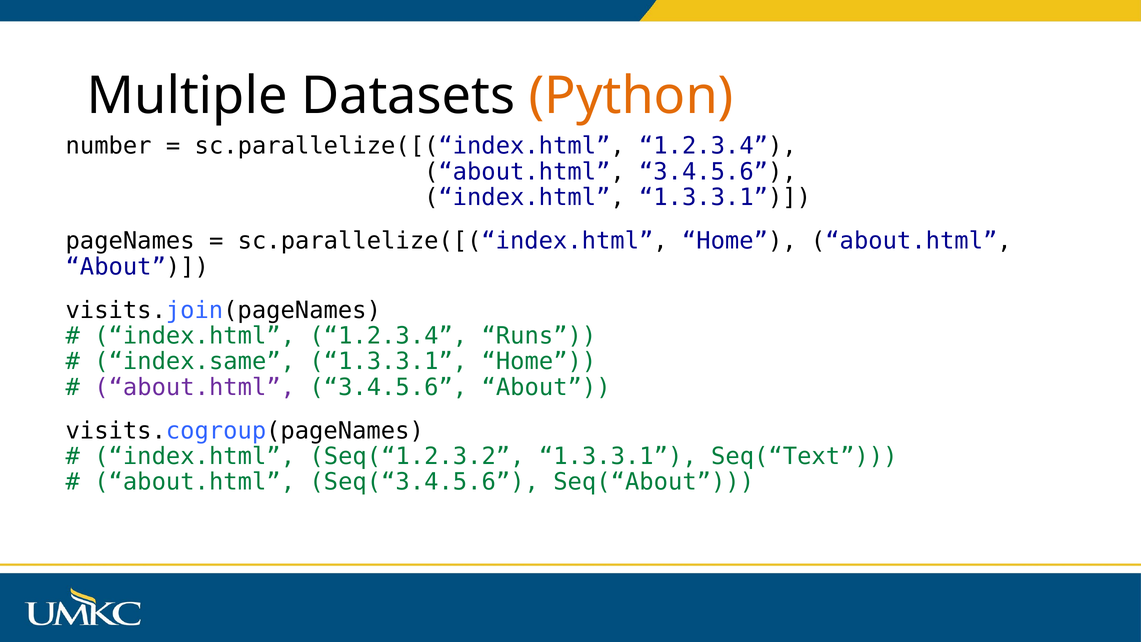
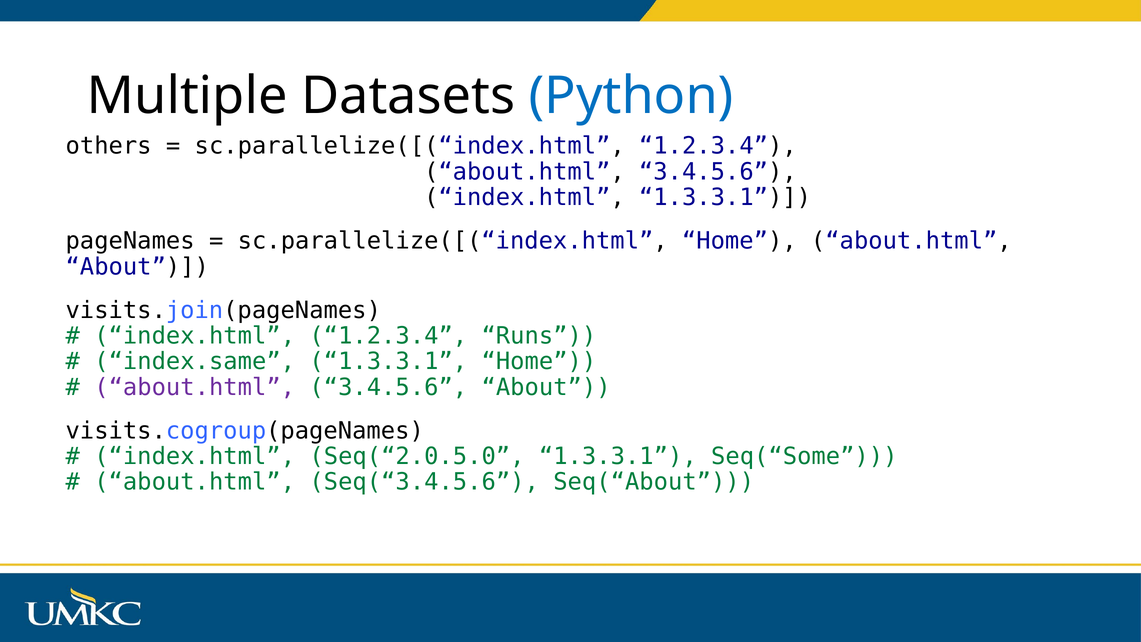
Python colour: orange -> blue (631, 96)
number: number -> others (109, 146)
Seq(“1.2.3.2: Seq(“1.2.3.2 -> Seq(“2.0.5.0 (417, 456)
Seq(“Text: Seq(“Text -> Seq(“Some (804, 456)
